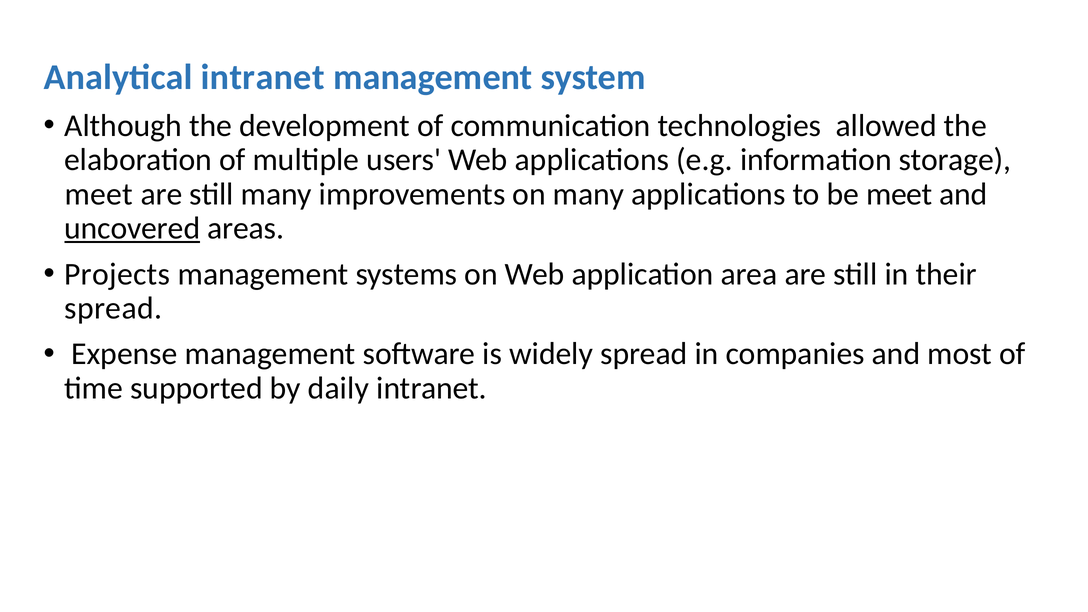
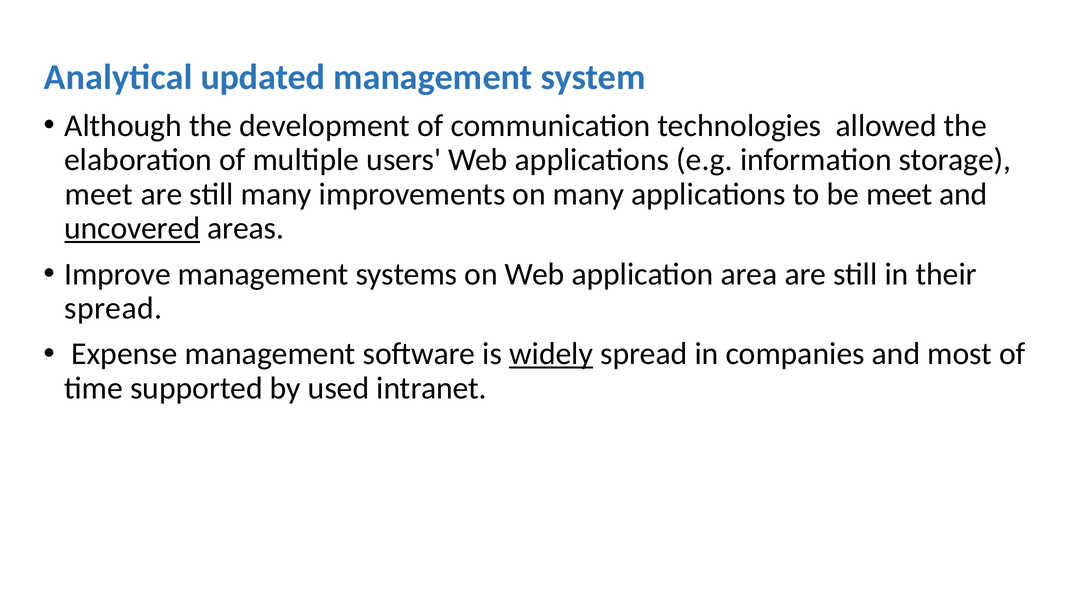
Analytical intranet: intranet -> updated (263, 77)
Projects: Projects -> Improve (118, 274)
widely underline: none -> present (551, 354)
daily: daily -> used (339, 388)
